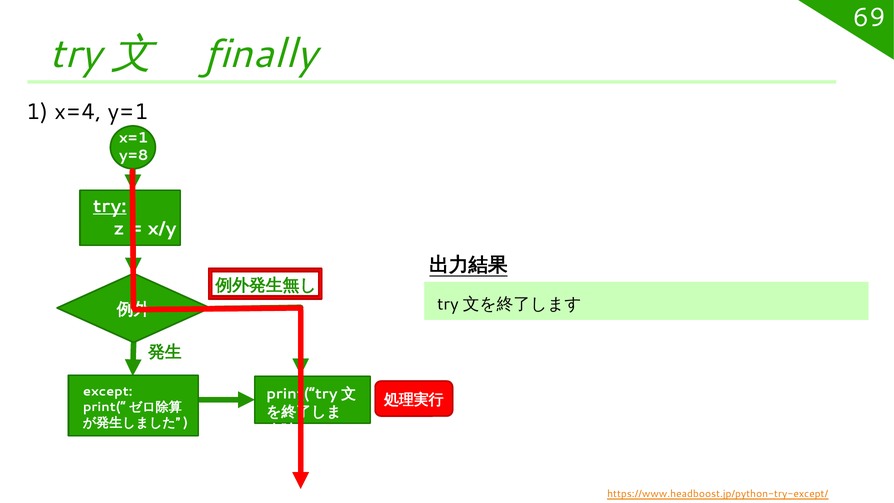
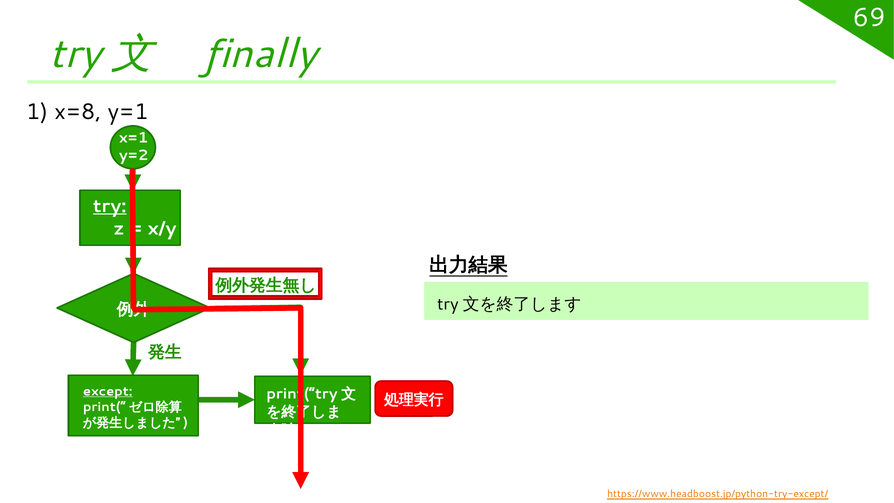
x=4: x=4 -> x=8 (78, 112)
y=8: y=8 -> y=2 (134, 155)
except underline: none -> present (108, 391)
